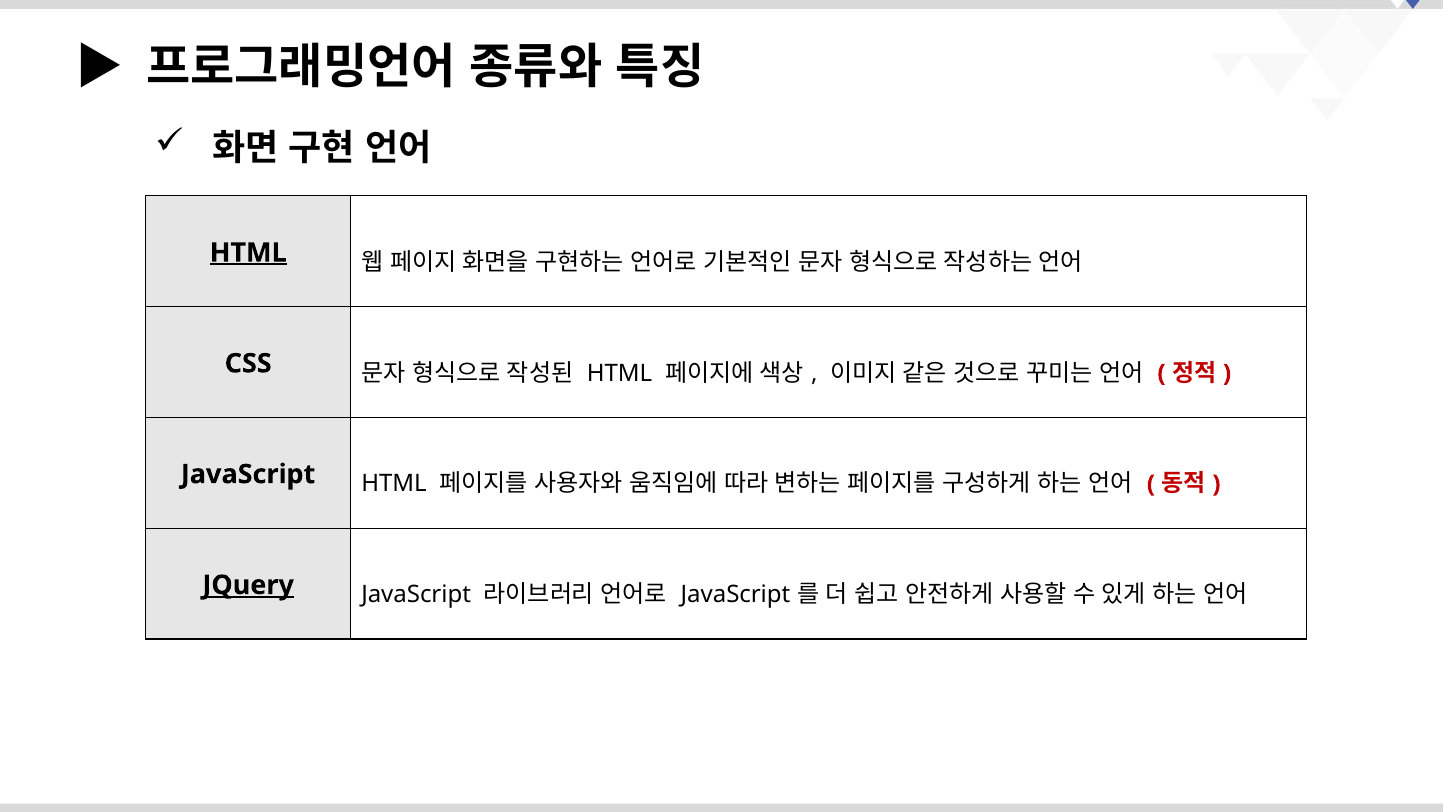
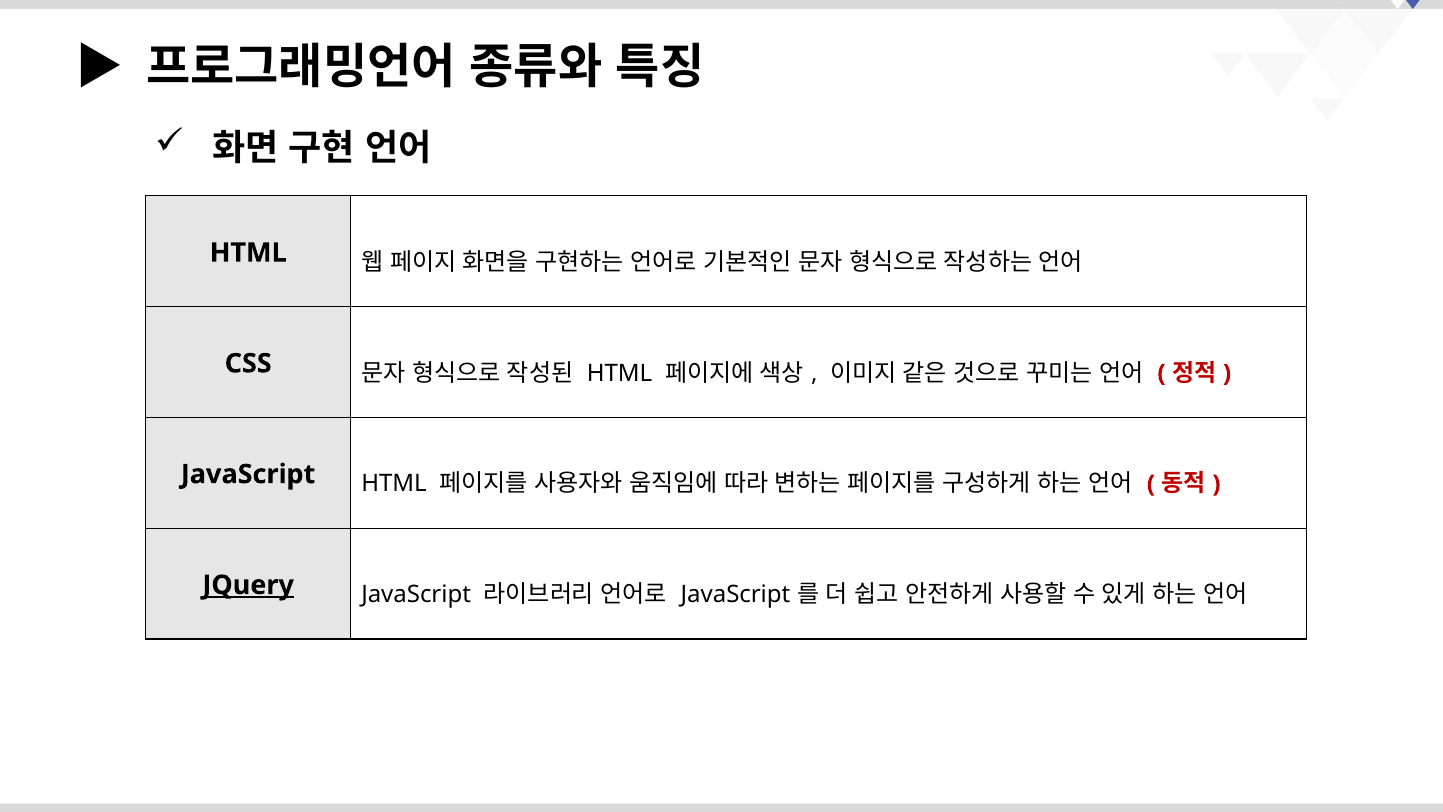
HTML underline: present -> none (248, 253)
